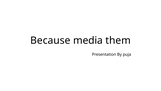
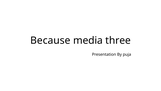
them: them -> three (118, 40)
